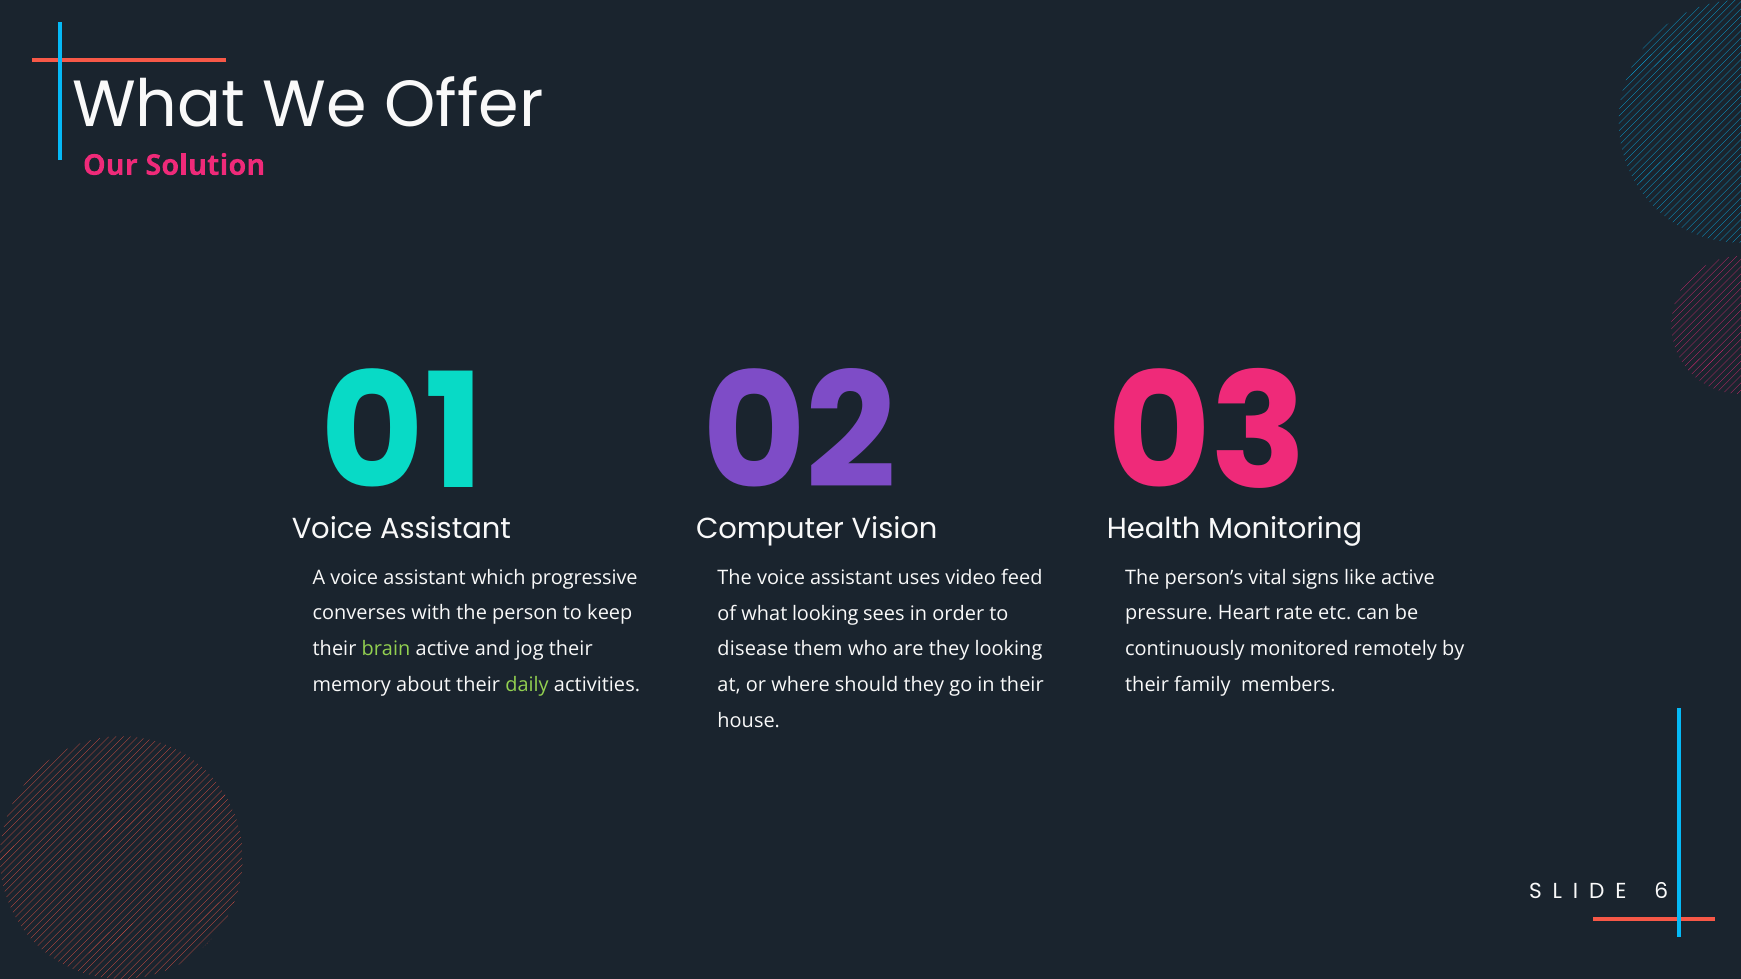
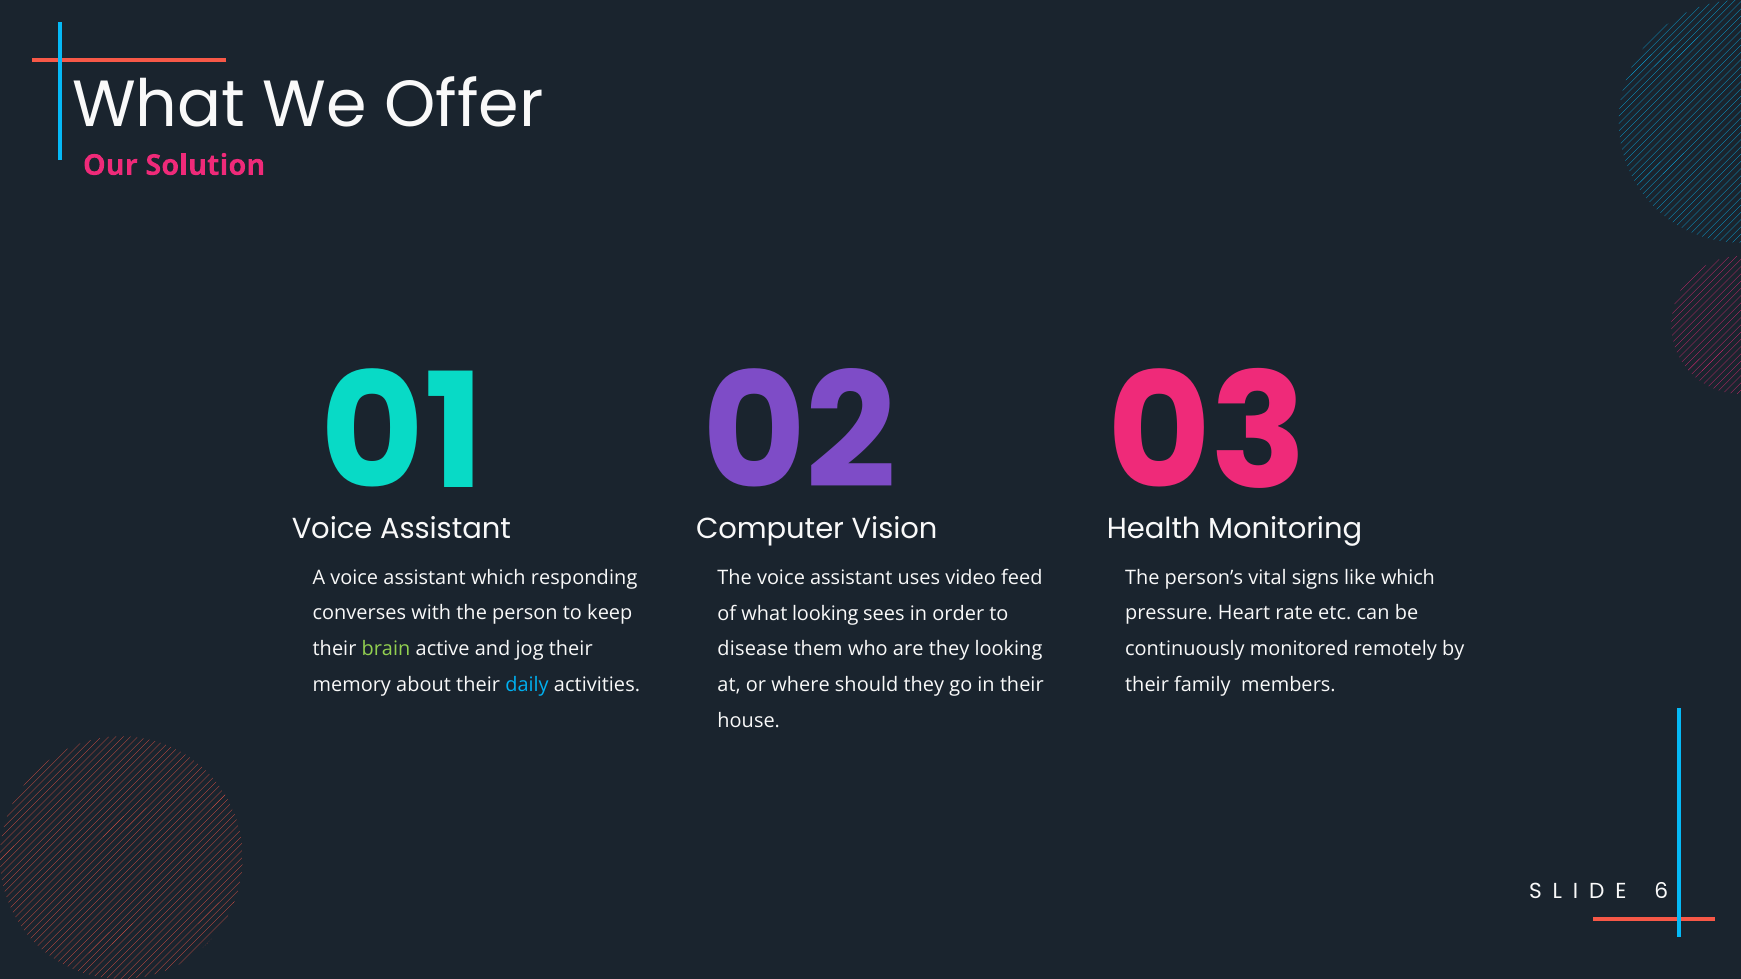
progressive: progressive -> responding (584, 578)
like active: active -> which (1408, 578)
daily colour: light green -> light blue (527, 685)
